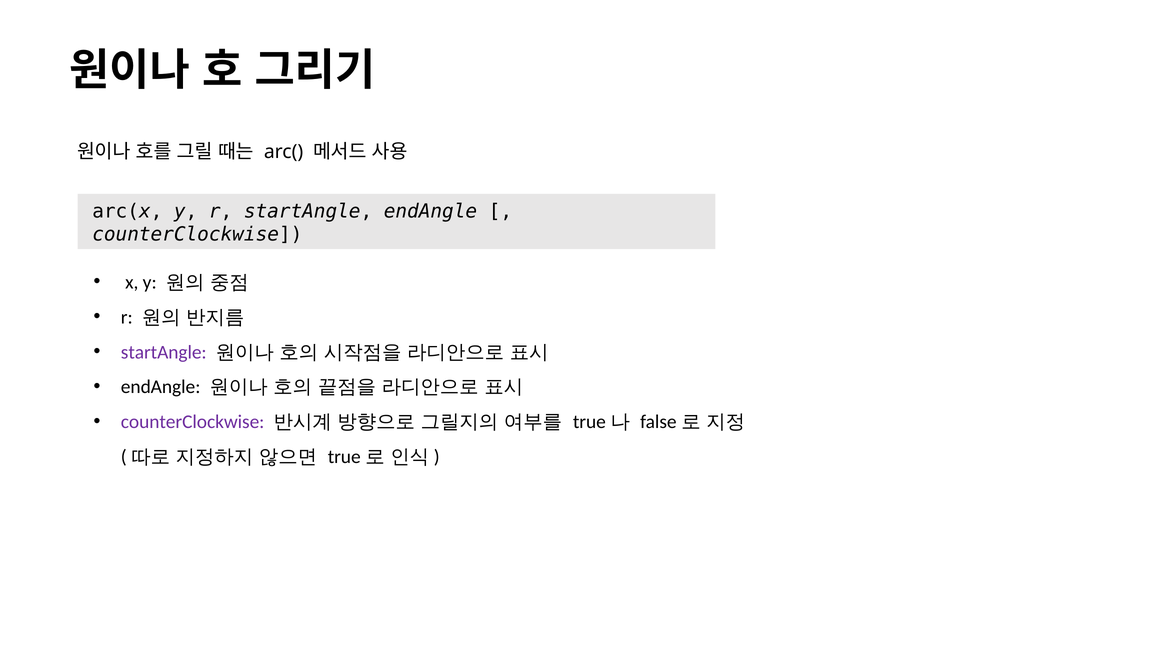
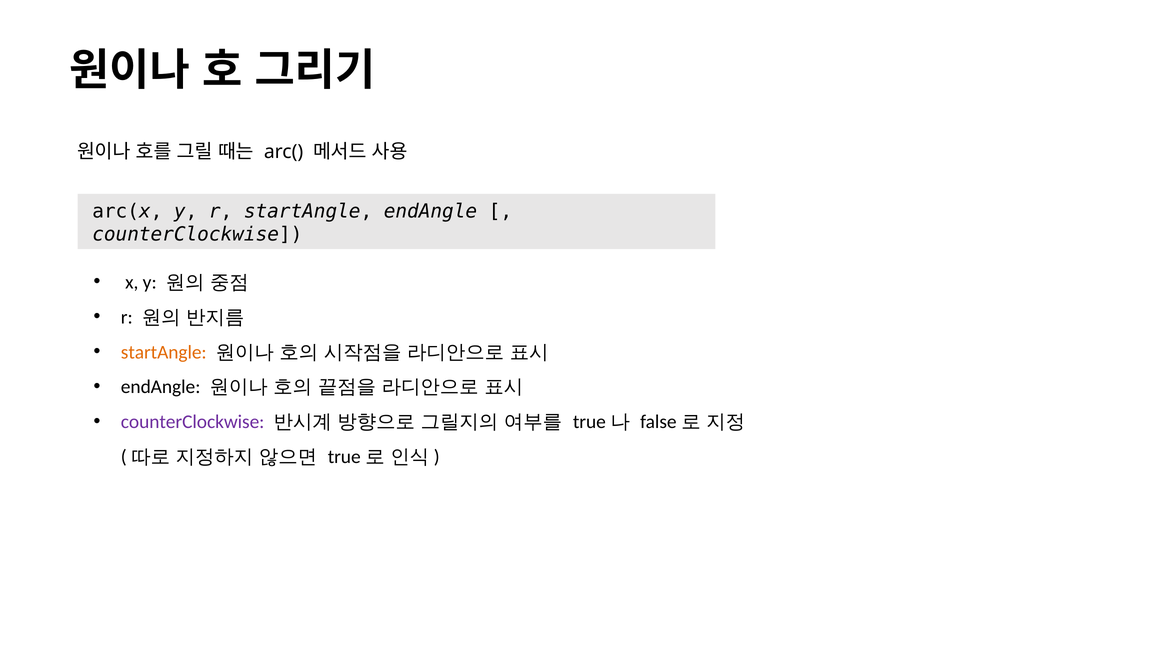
startAngle colour: purple -> orange (164, 352)
